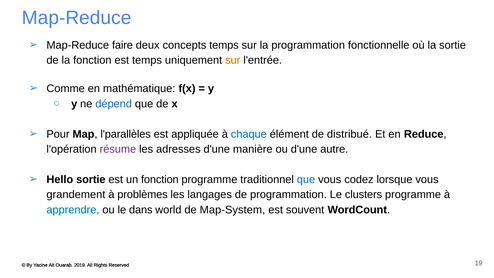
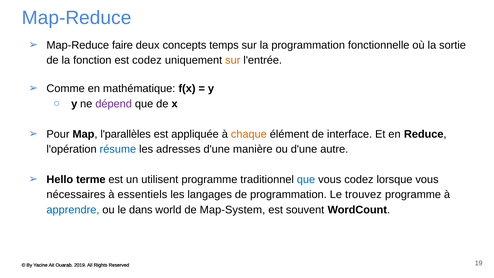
est temps: temps -> codez (147, 60)
dépend colour: blue -> purple (114, 104)
chaque colour: blue -> orange (249, 134)
distribué: distribué -> interface (350, 134)
résume colour: purple -> blue (118, 149)
Hello sortie: sortie -> terme (91, 179)
un fonction: fonction -> utilisent (160, 179)
grandement: grandement -> nécessaires (76, 195)
problèmes: problèmes -> essentiels (142, 195)
clusters: clusters -> trouvez (363, 195)
